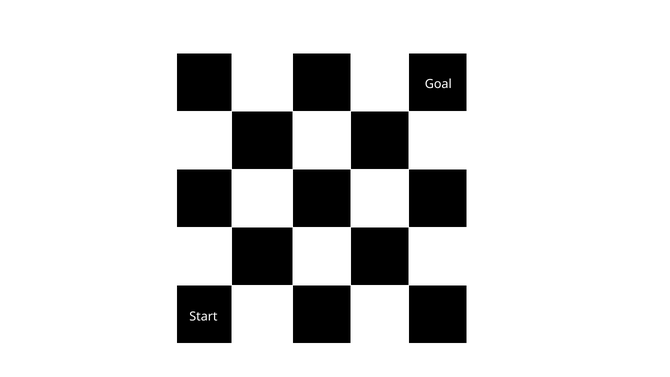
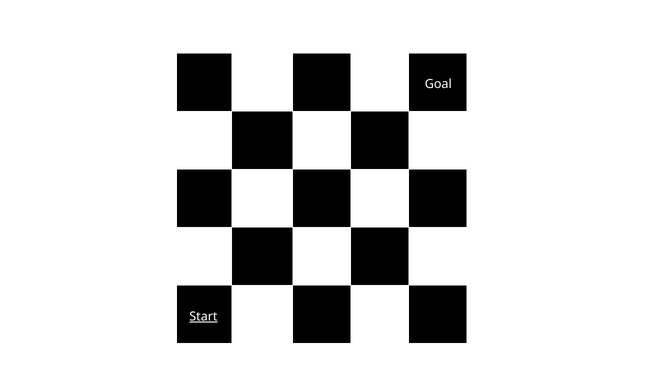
Start underline: none -> present (203, 316)
